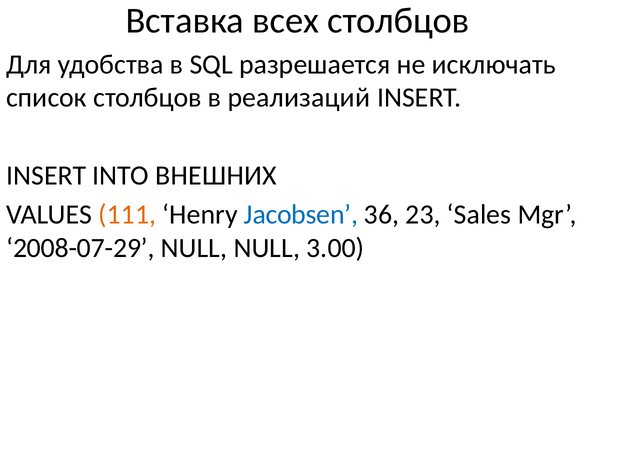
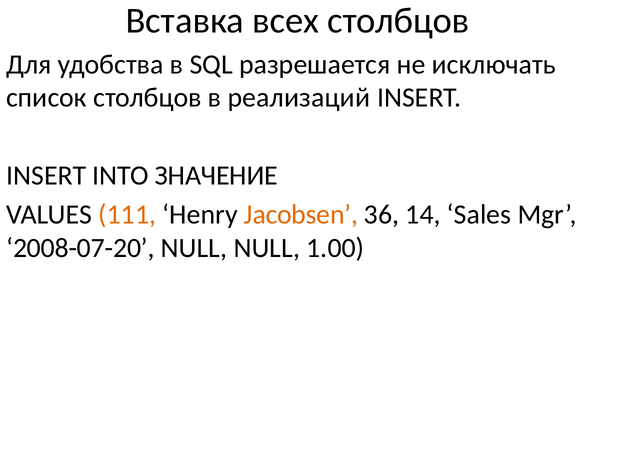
ВНЕШНИХ: ВНЕШНИХ -> ЗНАЧЕНИЕ (216, 176)
Jacobsen colour: blue -> orange (301, 215)
23: 23 -> 14 (423, 215)
2008-07-29: 2008-07-29 -> 2008-07-20 (80, 248)
3.00: 3.00 -> 1.00 (335, 248)
